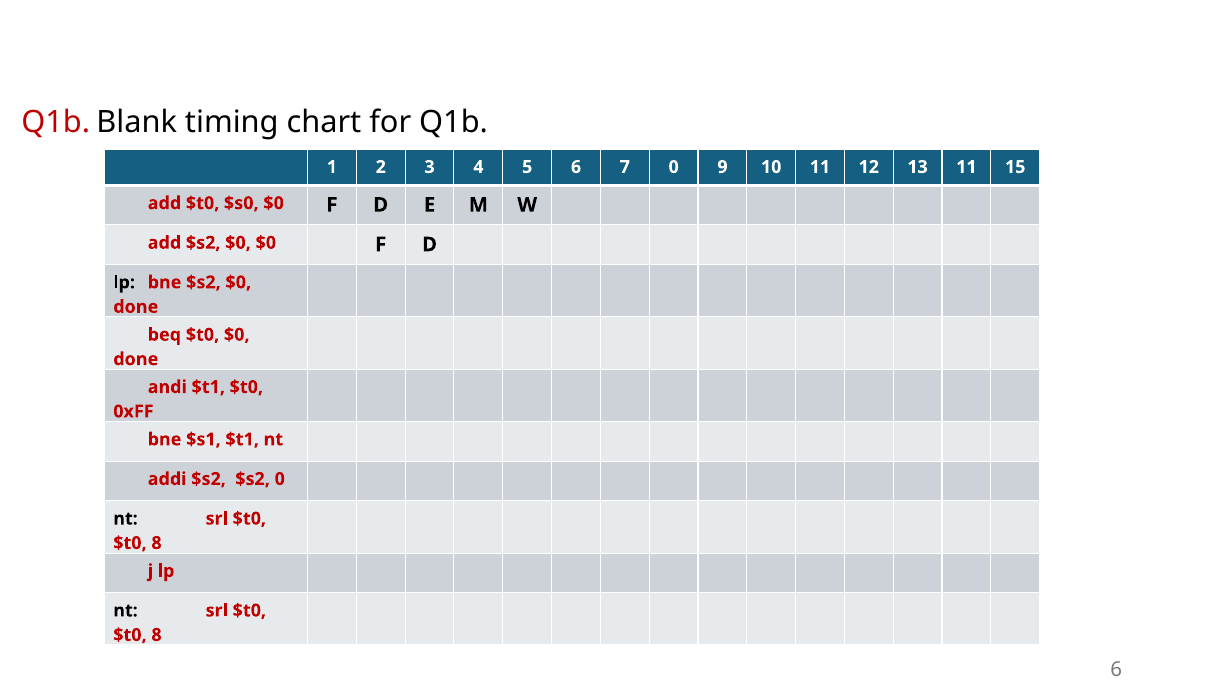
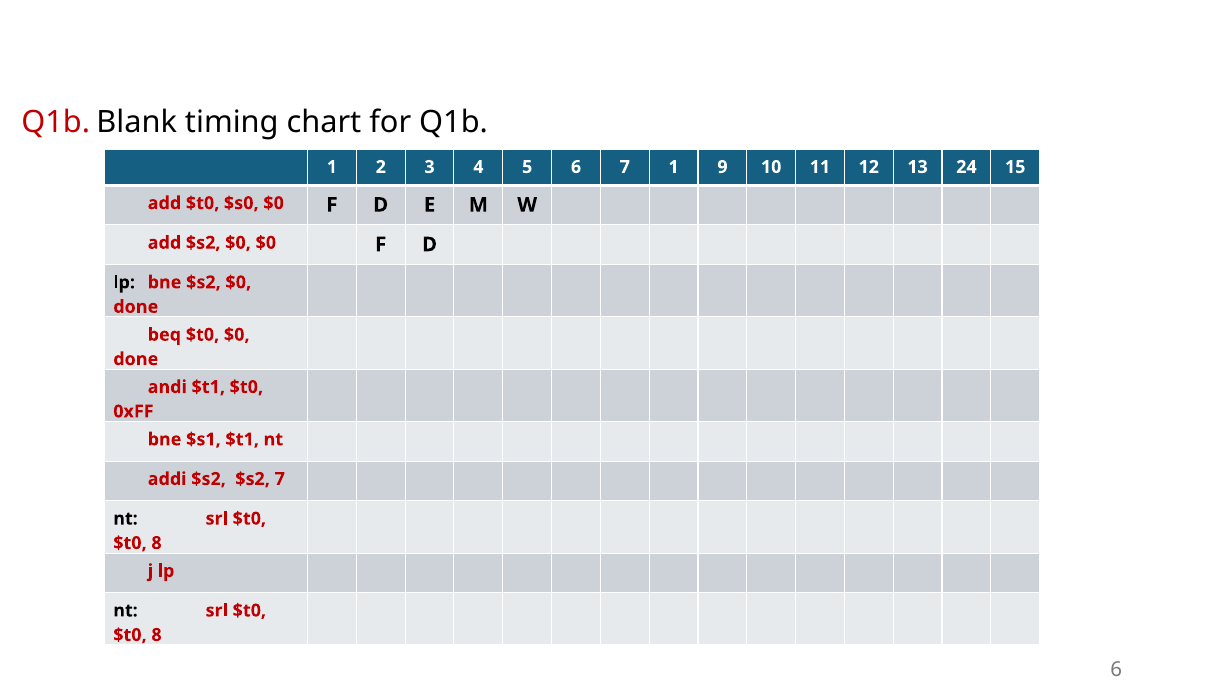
7 0: 0 -> 1 (674, 167)
13 11: 11 -> 24 (966, 167)
$s2 0: 0 -> 7 (280, 479)
